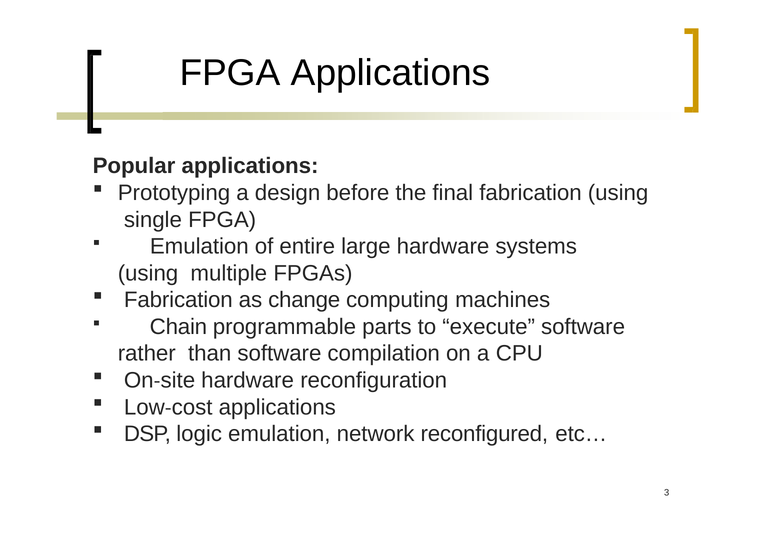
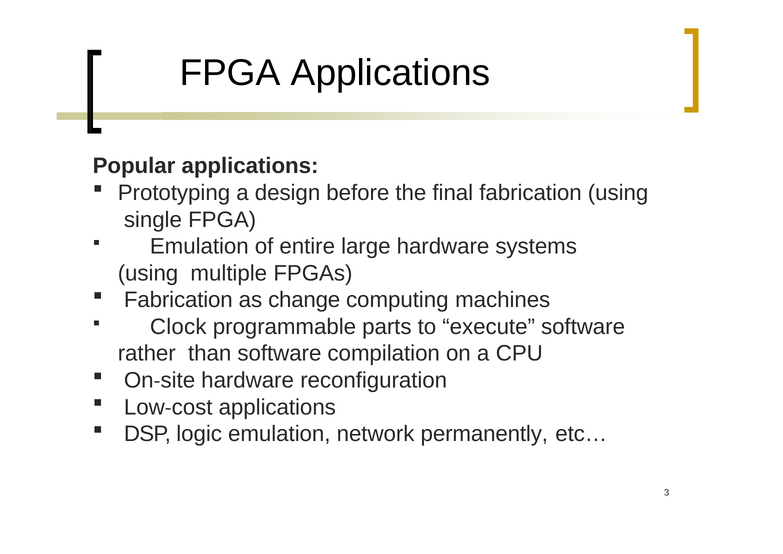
Chain: Chain -> Clock (178, 327)
reconfigured: reconfigured -> permanently (484, 434)
